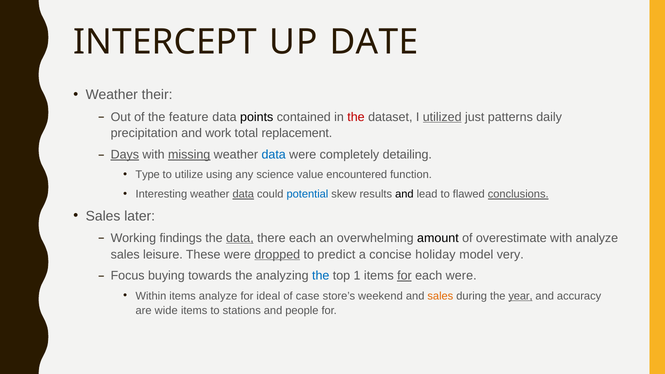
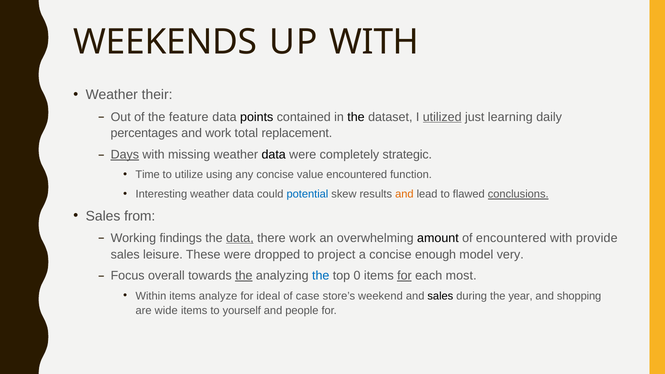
INTERCEPT: INTERCEPT -> WEEKENDS (165, 42)
UP DATE: DATE -> WITH (374, 42)
the colour: red -> black (356, 117)
patterns: patterns -> learning (510, 117)
precipitation: precipitation -> percentages (144, 133)
missing underline: present -> none (189, 155)
data colour: blue -> black (274, 155)
detailing: detailing -> strategic (407, 155)
Type: Type -> Time (148, 175)
any science: science -> concise (275, 175)
data underline: present -> none (243, 194)
and colour: black -> orange (404, 194)
later: later -> from (140, 216)
there each: each -> work (303, 238)
of overestimate: overestimate -> encountered (511, 238)
with analyze: analyze -> provide (597, 238)
dropped underline: present -> none (277, 254)
predict: predict -> project (336, 254)
holiday: holiday -> enough (436, 254)
buying: buying -> overall (166, 276)
the underline: none -> present (244, 276)
1: 1 -> 0 (357, 276)
each were: were -> most (461, 276)
sales colour: orange -> black (440, 296)
year underline: present -> none (521, 296)
accuracy: accuracy -> shopping (579, 296)
stations: stations -> yourself (242, 311)
